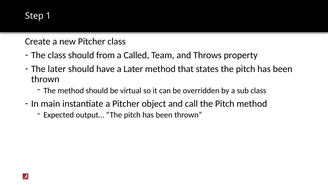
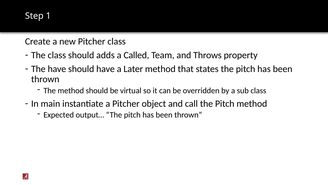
from: from -> adds (106, 55)
The later: later -> have (57, 69)
